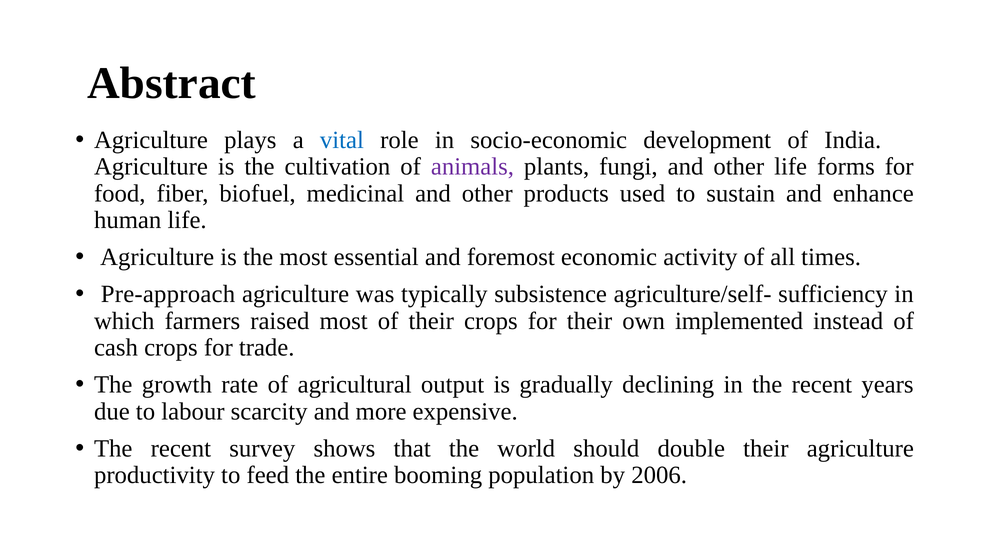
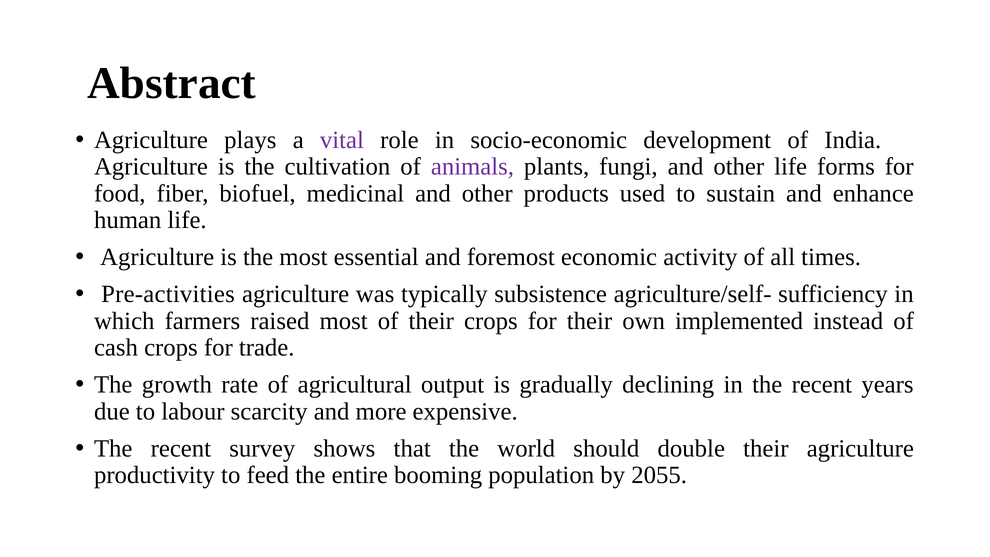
vital colour: blue -> purple (342, 140)
Pre-approach: Pre-approach -> Pre-activities (168, 294)
2006: 2006 -> 2055 (659, 475)
